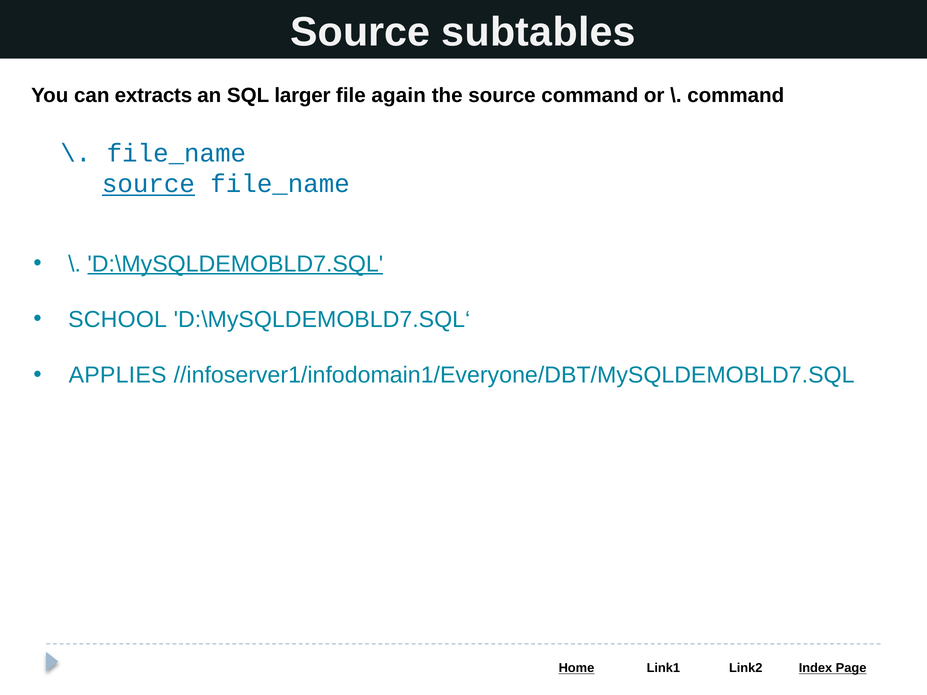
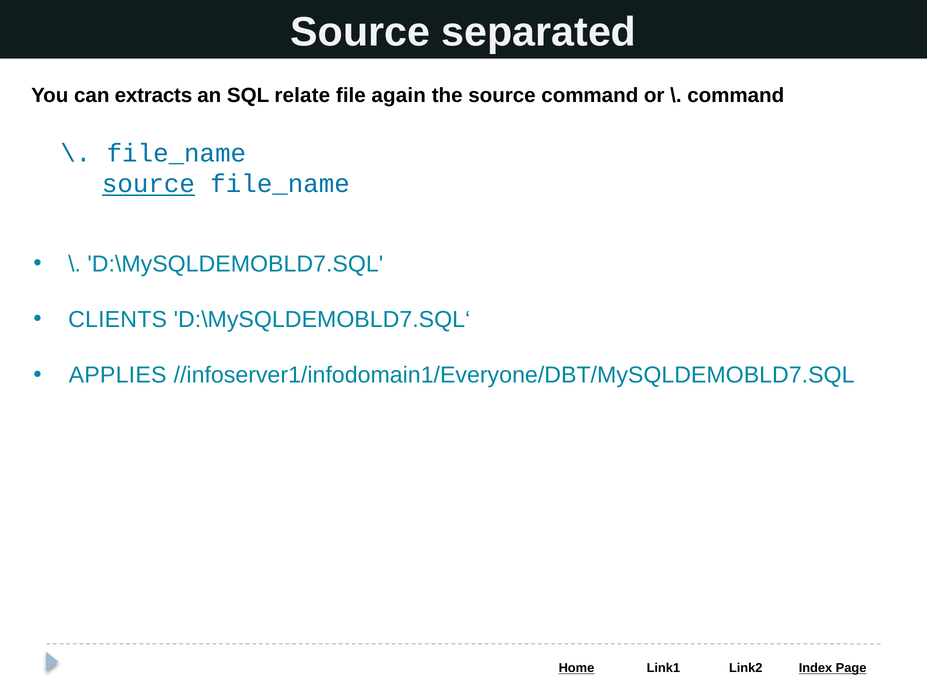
subtables: subtables -> separated (539, 32)
larger: larger -> relate (302, 96)
D:\MySQLDEMOBLD7.SQL underline: present -> none (235, 264)
SCHOOL: SCHOOL -> CLIENTS (118, 320)
